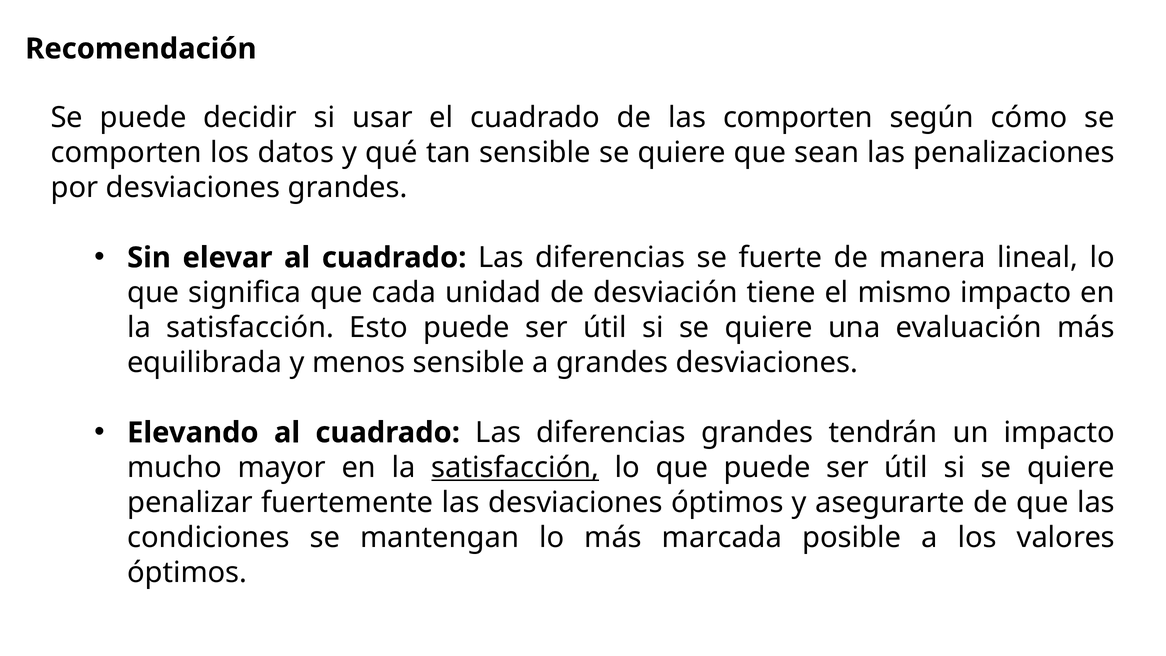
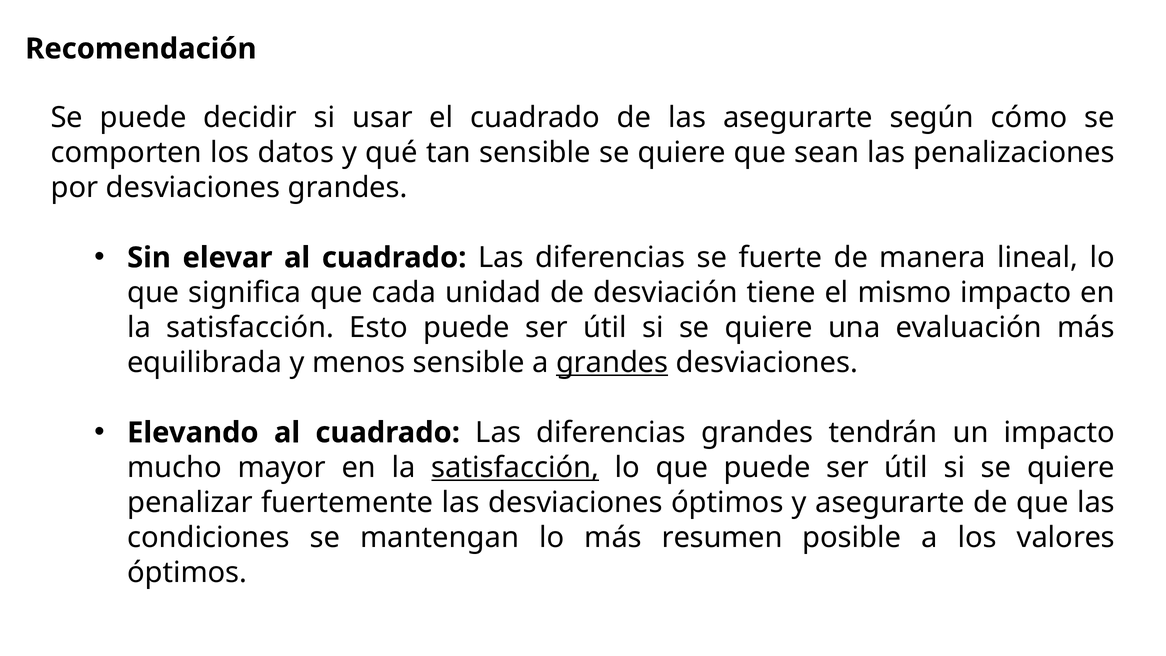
las comporten: comporten -> asegurarte (798, 118)
grandes underline: none -> present (612, 363)
marcada: marcada -> resumen (722, 537)
